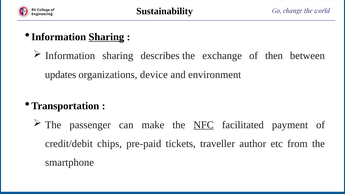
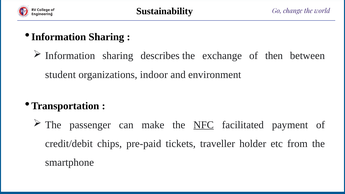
Sharing underline: present -> none (106, 37)
updates: updates -> student (60, 75)
device: device -> indoor (154, 75)
author: author -> holder (253, 144)
